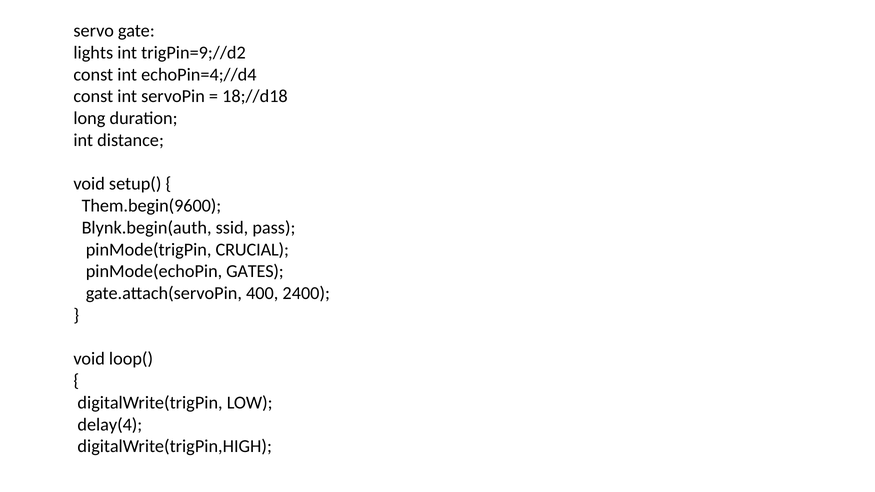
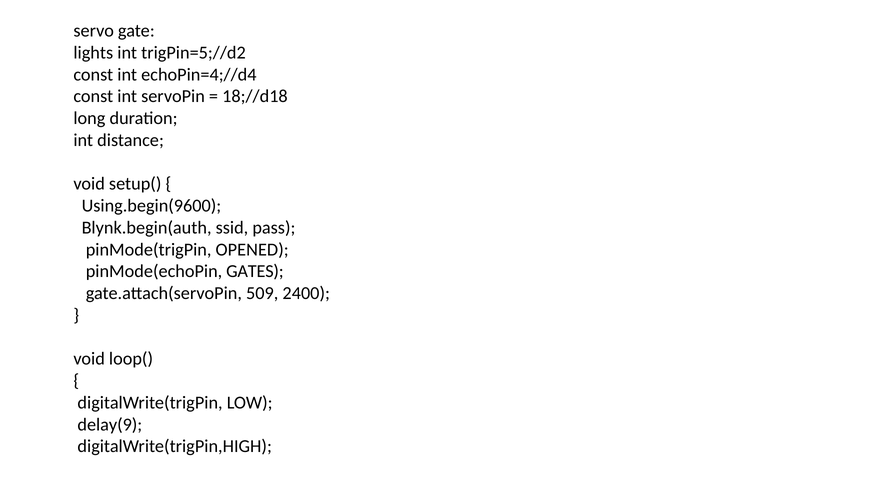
trigPin=9;//d2: trigPin=9;//d2 -> trigPin=5;//d2 (193, 53)
Them.begin(9600: Them.begin(9600 -> Using.begin(9600 (151, 206)
CRUCIAL: CRUCIAL -> OPENED (252, 250)
400: 400 -> 509 (262, 293)
delay(4: delay(4 -> delay(9 (110, 425)
